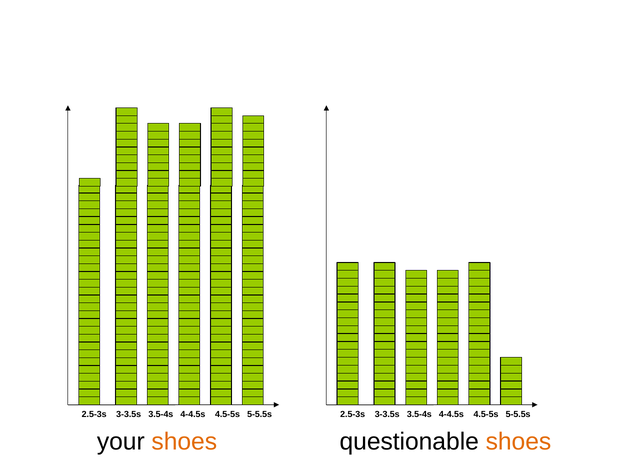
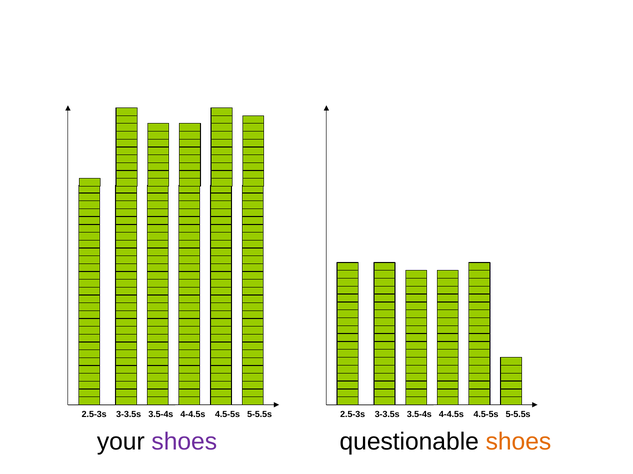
shoes colour: orange -> purple (184, 442)
